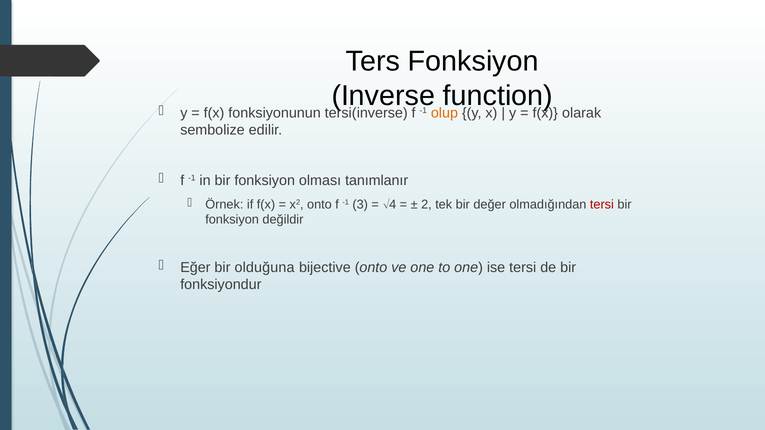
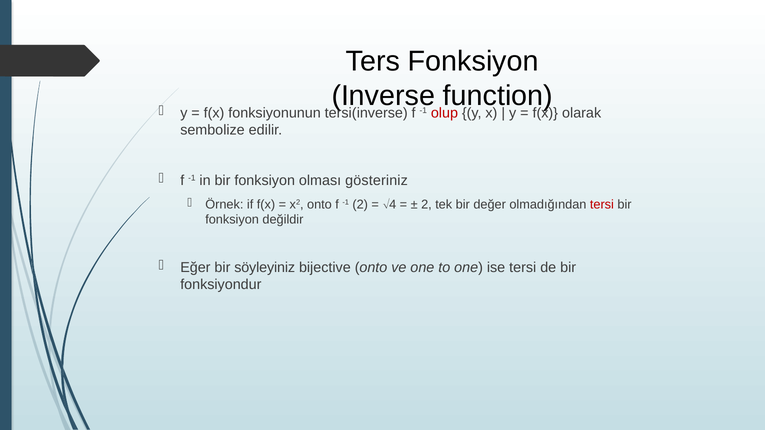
olup colour: orange -> red (444, 113)
tanımlanır: tanımlanır -> gösteriniz (377, 180)
-1 3: 3 -> 2 (360, 205)
olduğuna: olduğuna -> söyleyiniz (265, 267)
